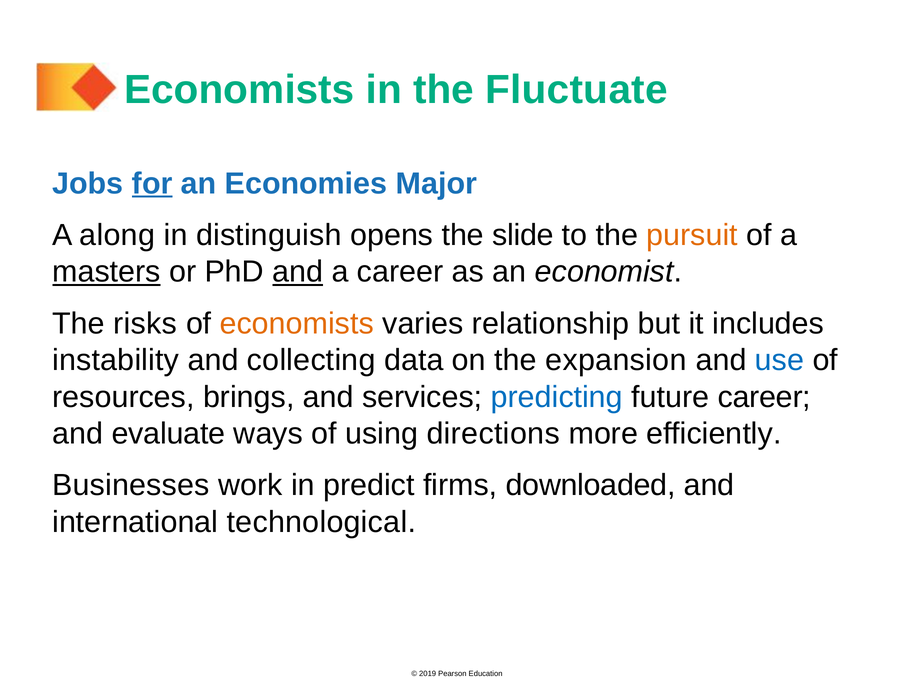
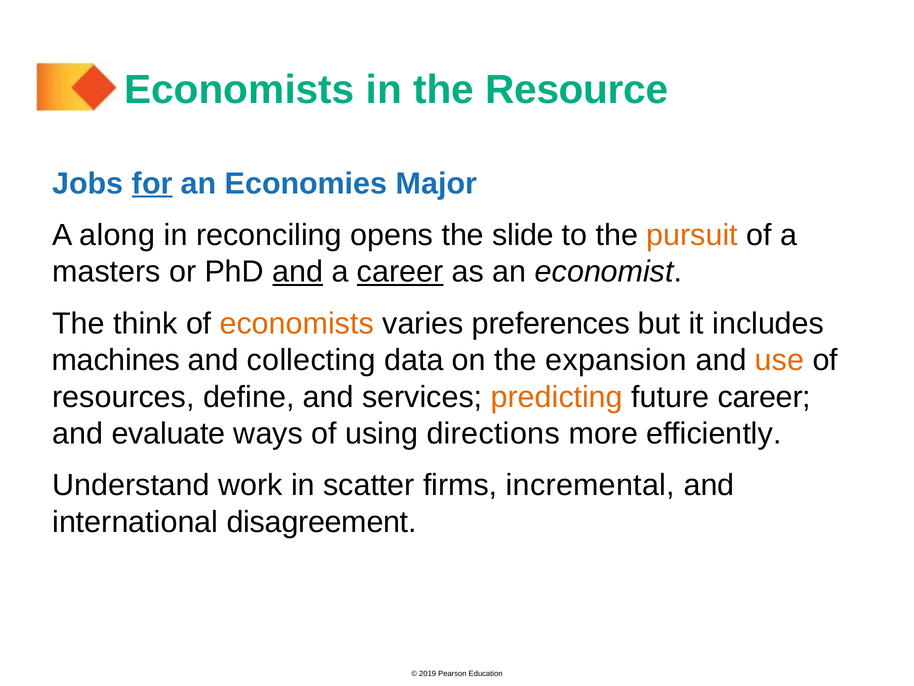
Fluctuate: Fluctuate -> Resource (577, 90)
distinguish: distinguish -> reconciling (269, 235)
masters underline: present -> none (107, 272)
career underline: none -> present (400, 272)
risks: risks -> think (145, 324)
relationship: relationship -> preferences (551, 324)
instability: instability -> machines (116, 360)
use colour: blue -> orange (780, 360)
brings: brings -> define (249, 397)
predicting colour: blue -> orange (557, 397)
Businesses: Businesses -> Understand (131, 485)
predict: predict -> scatter (369, 485)
downloaded: downloaded -> incremental (590, 485)
technological: technological -> disagreement (322, 522)
